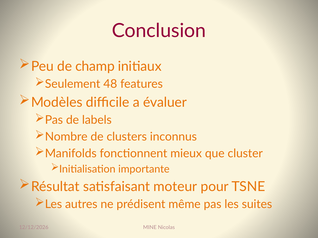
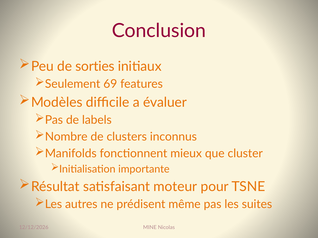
champ: champ -> sorties (95, 66)
48: 48 -> 69 (110, 84)
